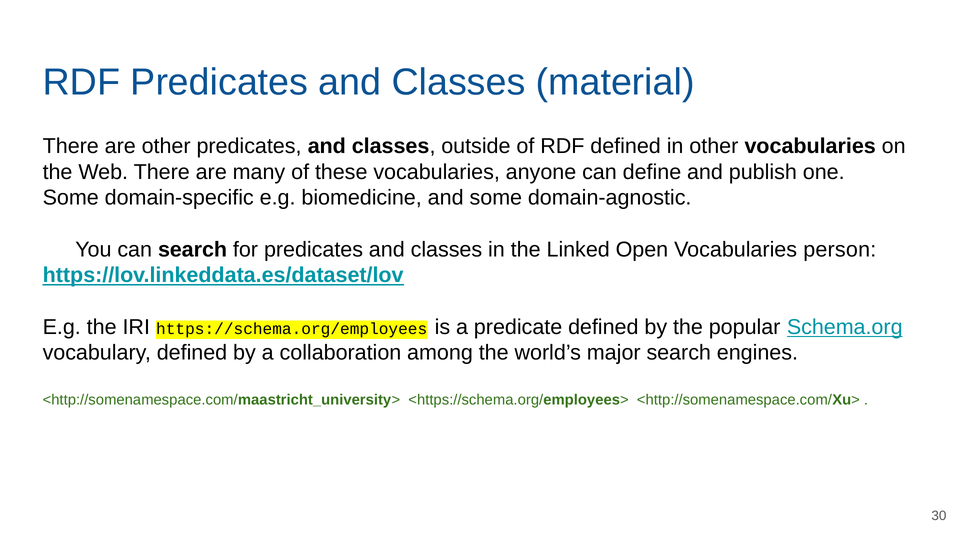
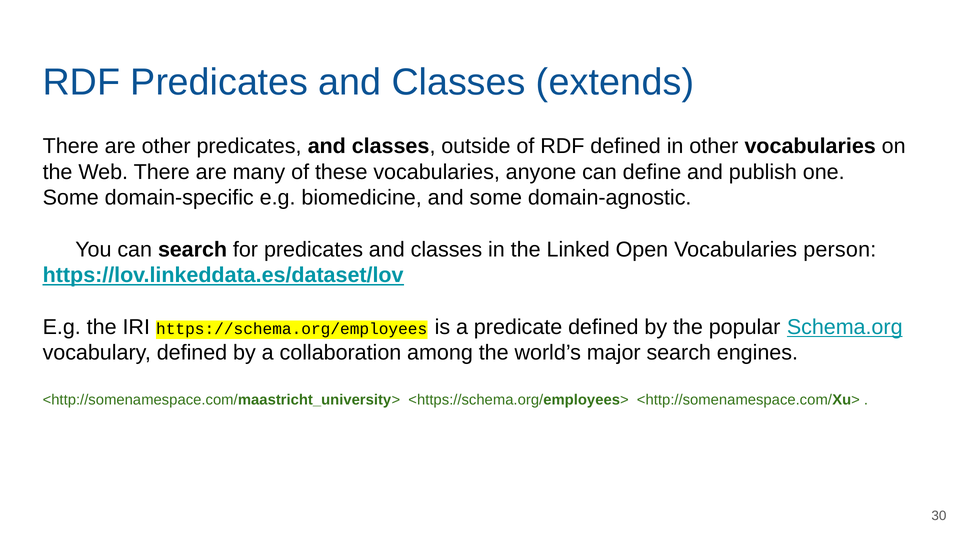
material: material -> extends (615, 82)
